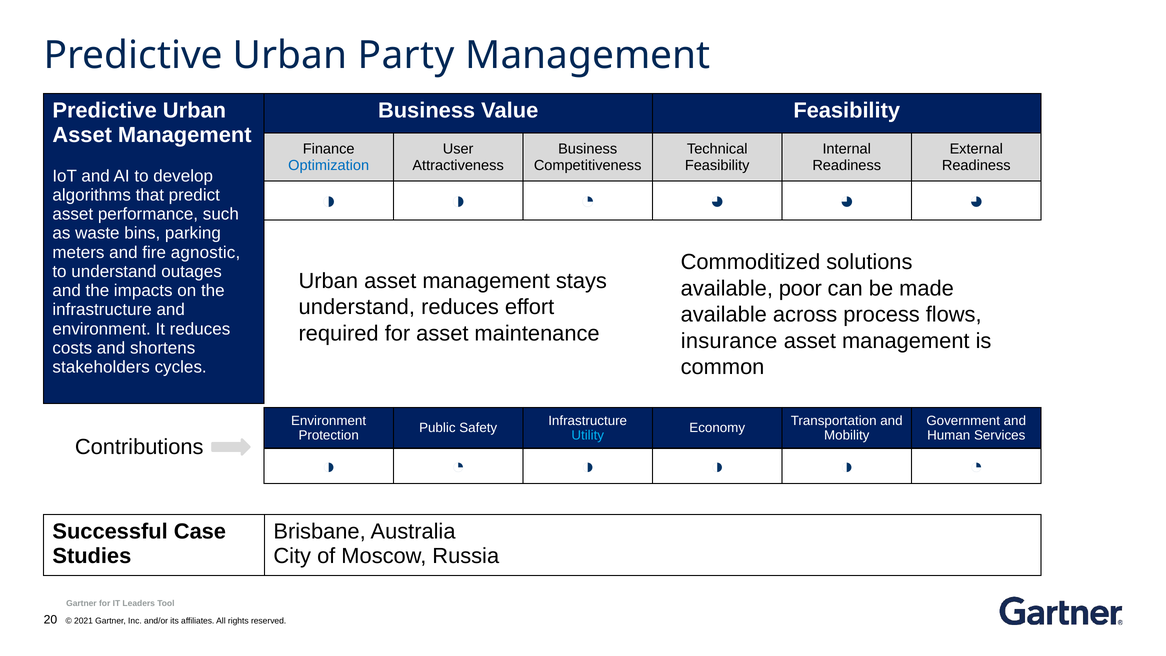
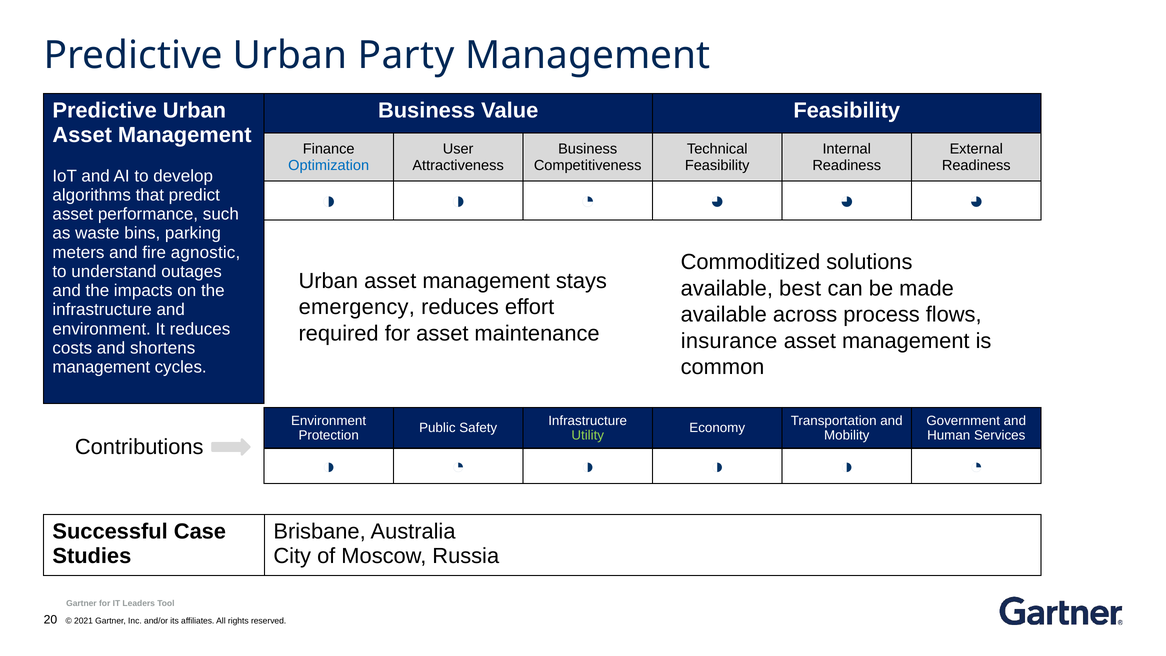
poor: poor -> best (800, 288)
understand: understand -> emergency (357, 307)
stakeholders: stakeholders -> management (101, 367)
Utility colour: light blue -> light green (588, 435)
